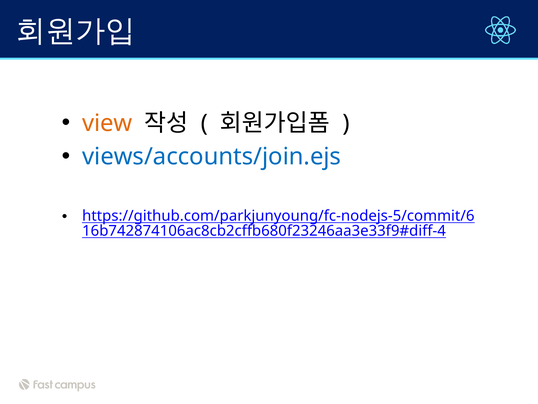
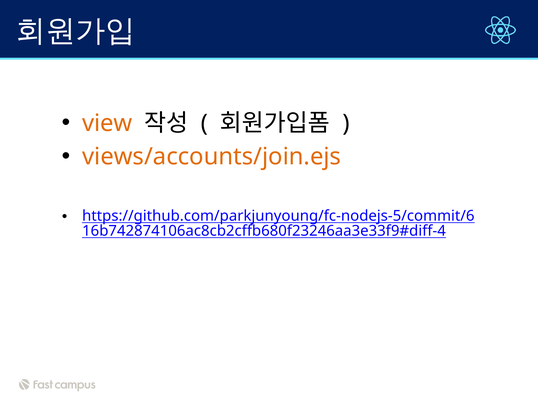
views/accounts/join.ejs colour: blue -> orange (212, 157)
